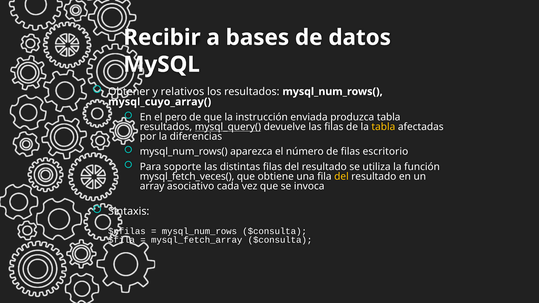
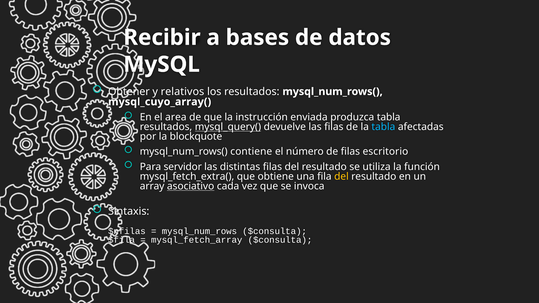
pero: pero -> area (176, 117)
tabla colour: yellow -> light blue (383, 127)
diferencias: diferencias -> blockquote (196, 137)
aparezca: aparezca -> contiene (251, 152)
soporte: soporte -> servidor (183, 167)
mysql_fetch_veces(: mysql_fetch_veces( -> mysql_fetch_extra( (187, 177)
asociativo underline: none -> present (191, 186)
